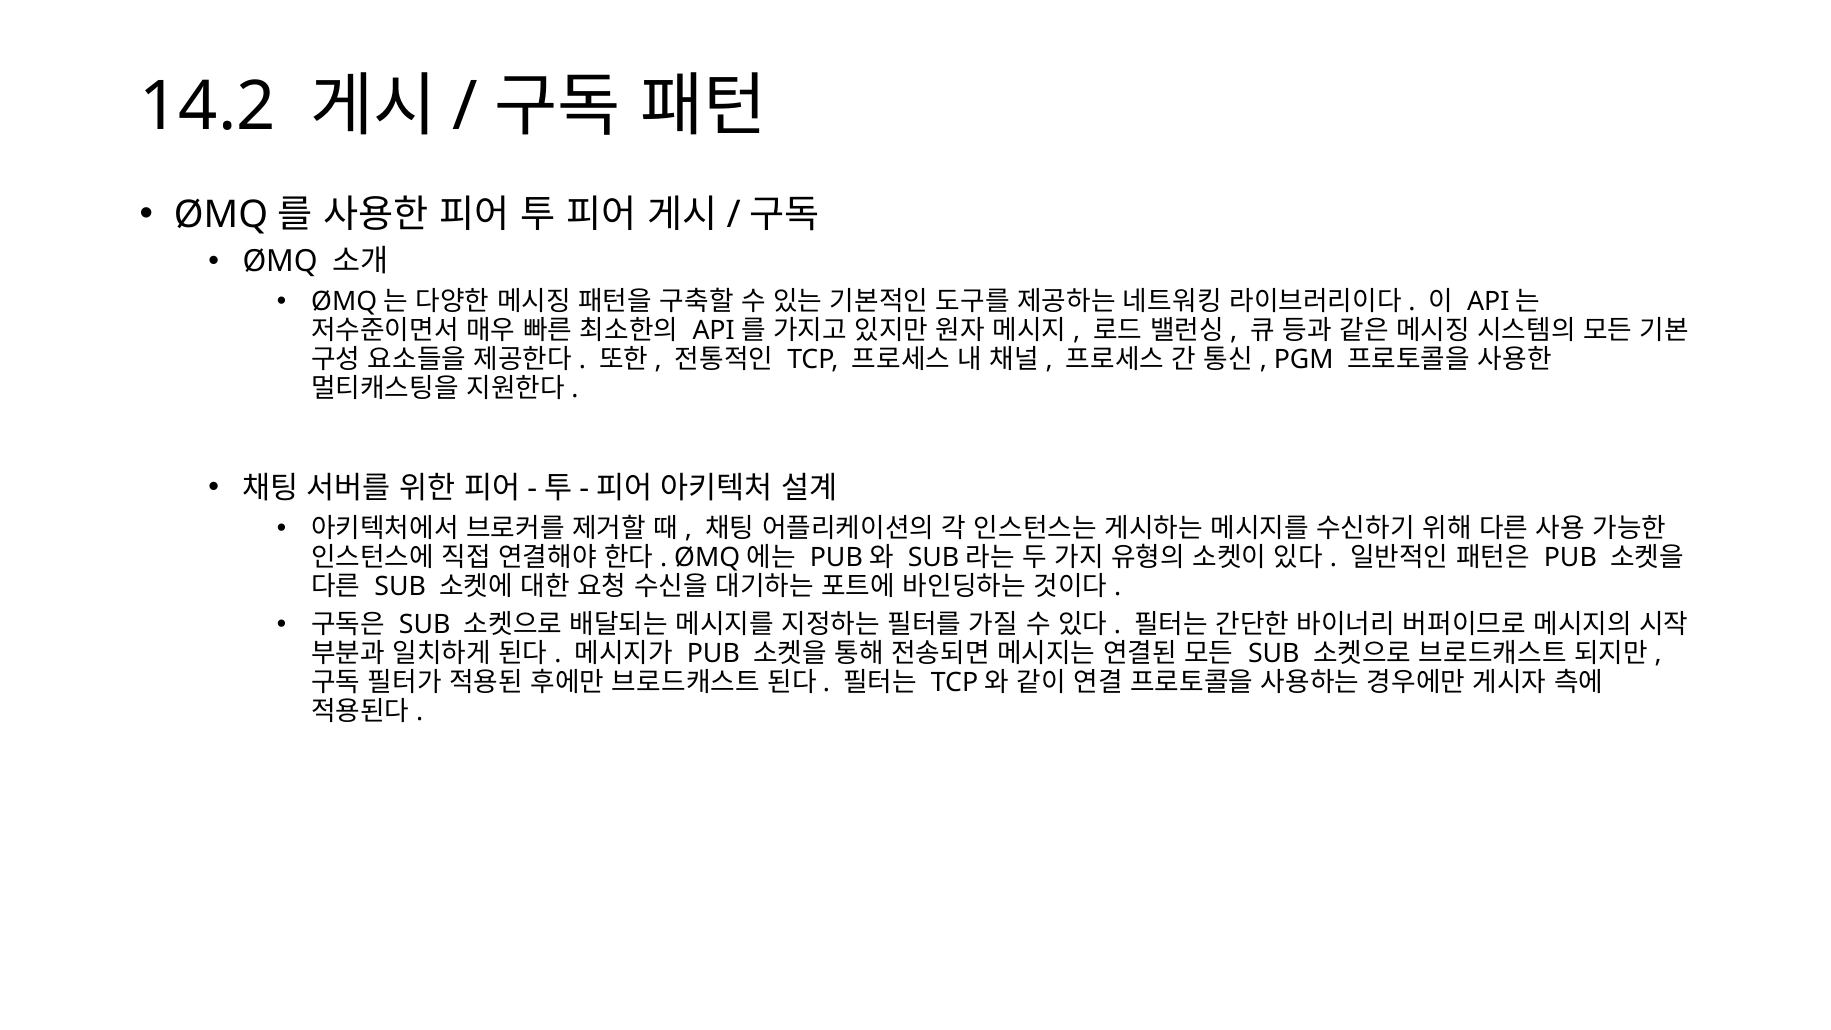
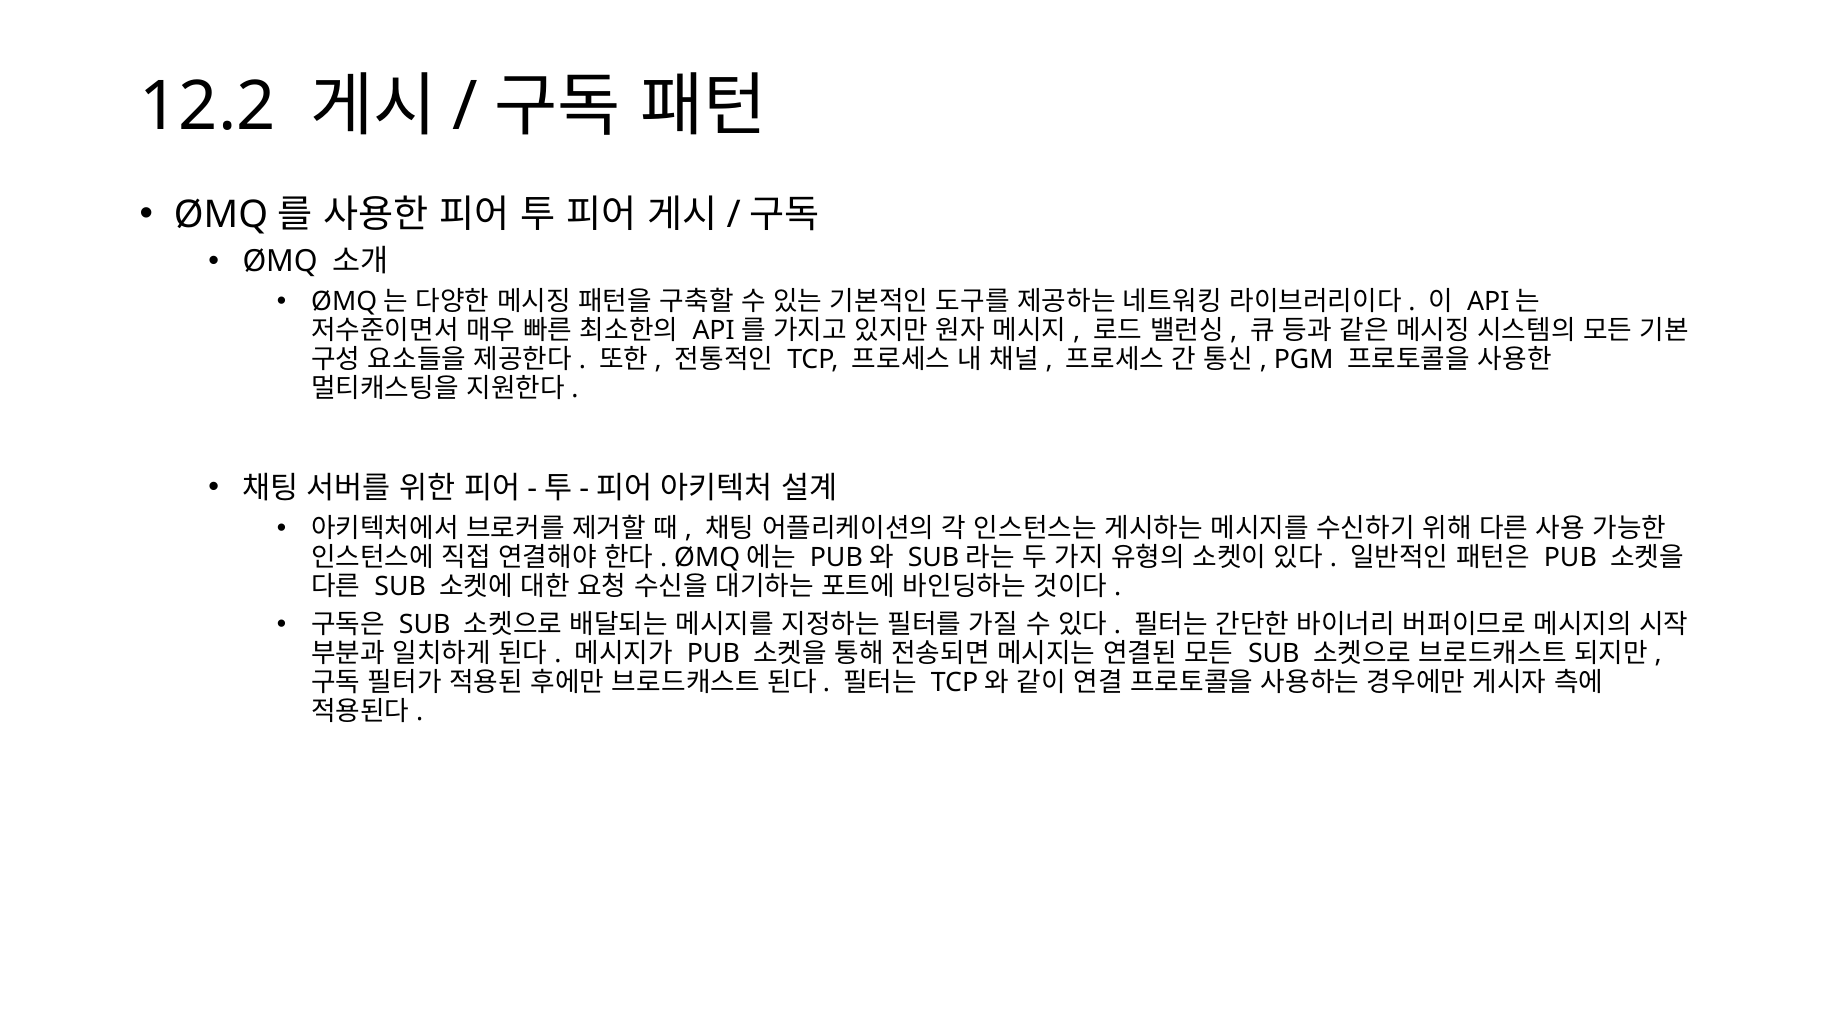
14.2: 14.2 -> 12.2 (208, 107)
